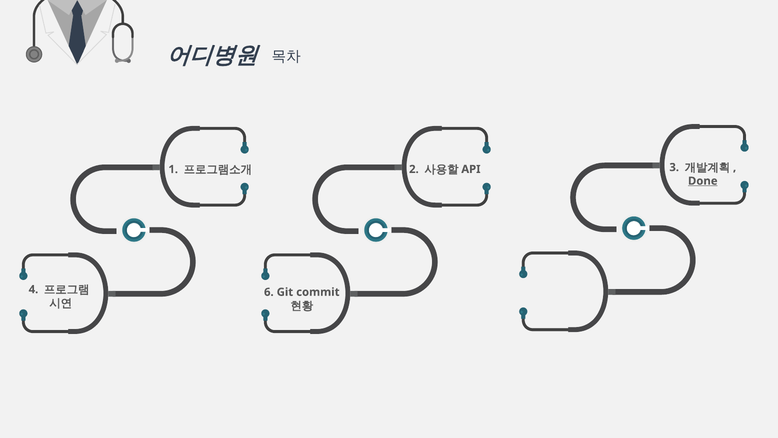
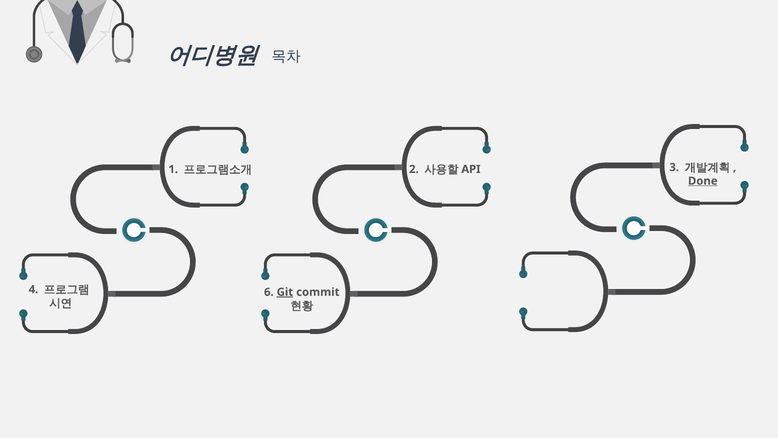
Git underline: none -> present (285, 292)
